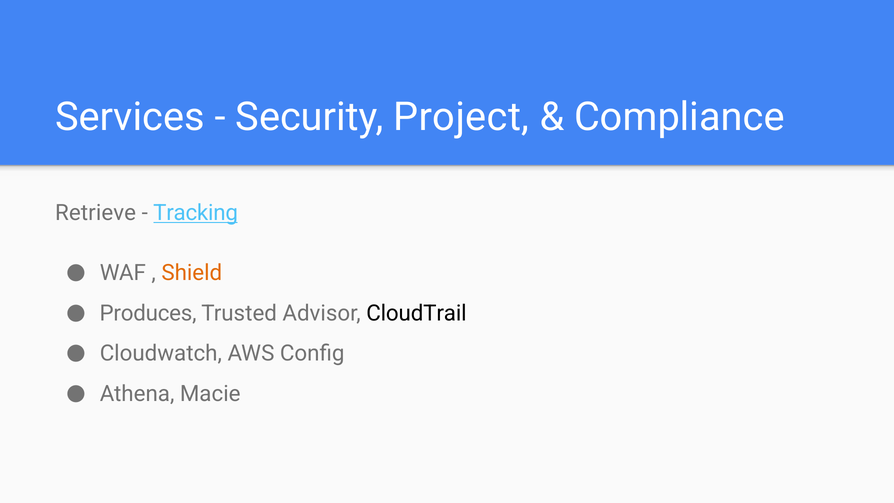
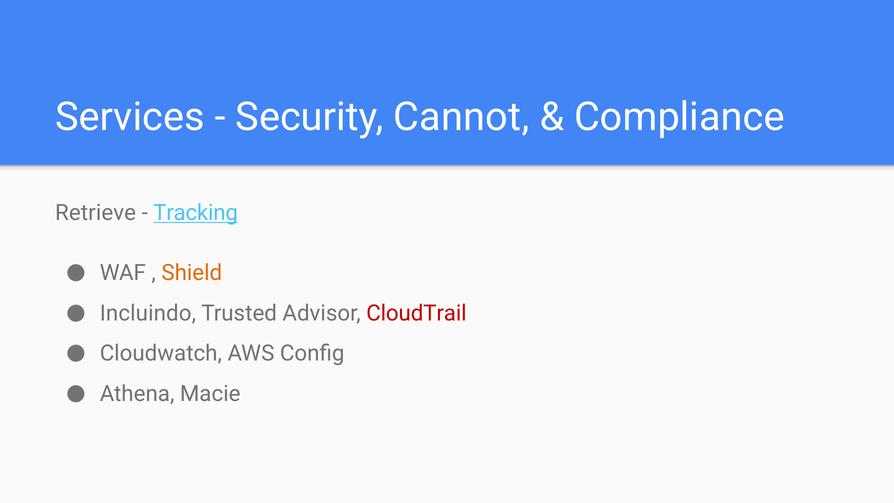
Project: Project -> Cannot (461, 117)
Produces: Produces -> Incluindo (148, 313)
CloudTrail colour: black -> red (416, 313)
